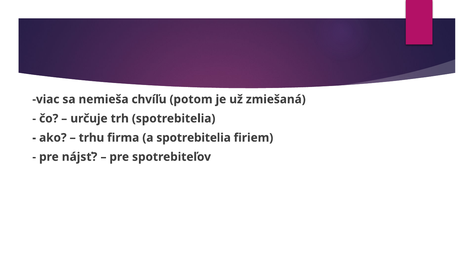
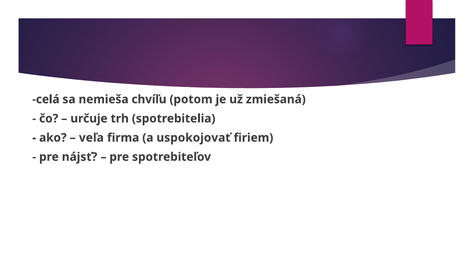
viac: viac -> celá (46, 99)
trhu: trhu -> veľa (91, 138)
a spotrebitelia: spotrebitelia -> uspokojovať (193, 138)
